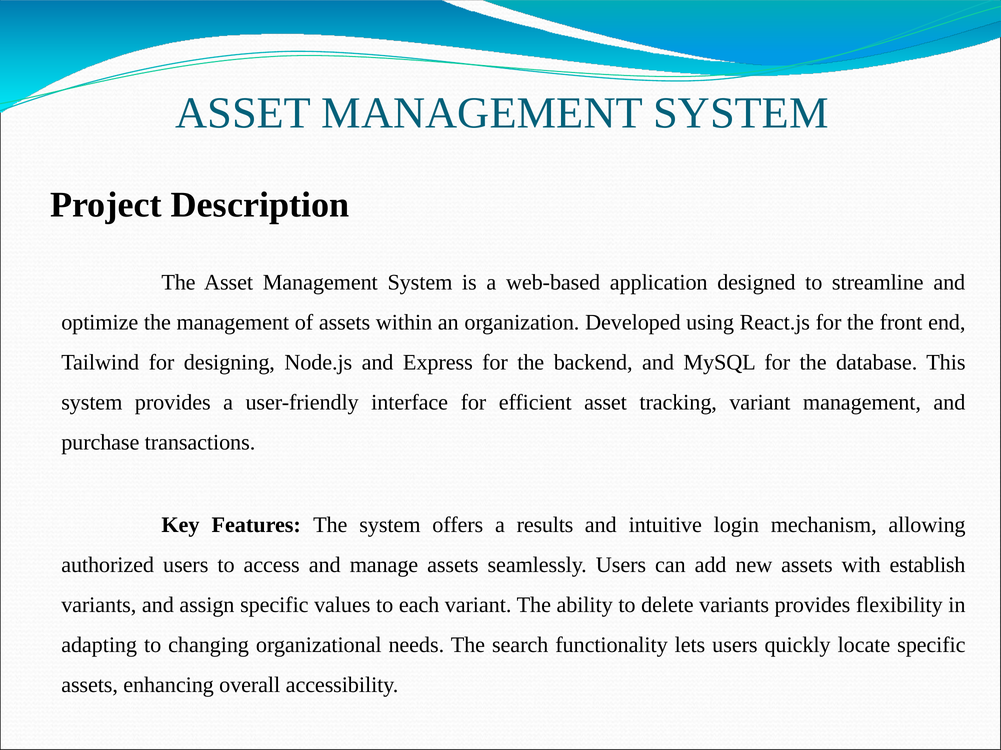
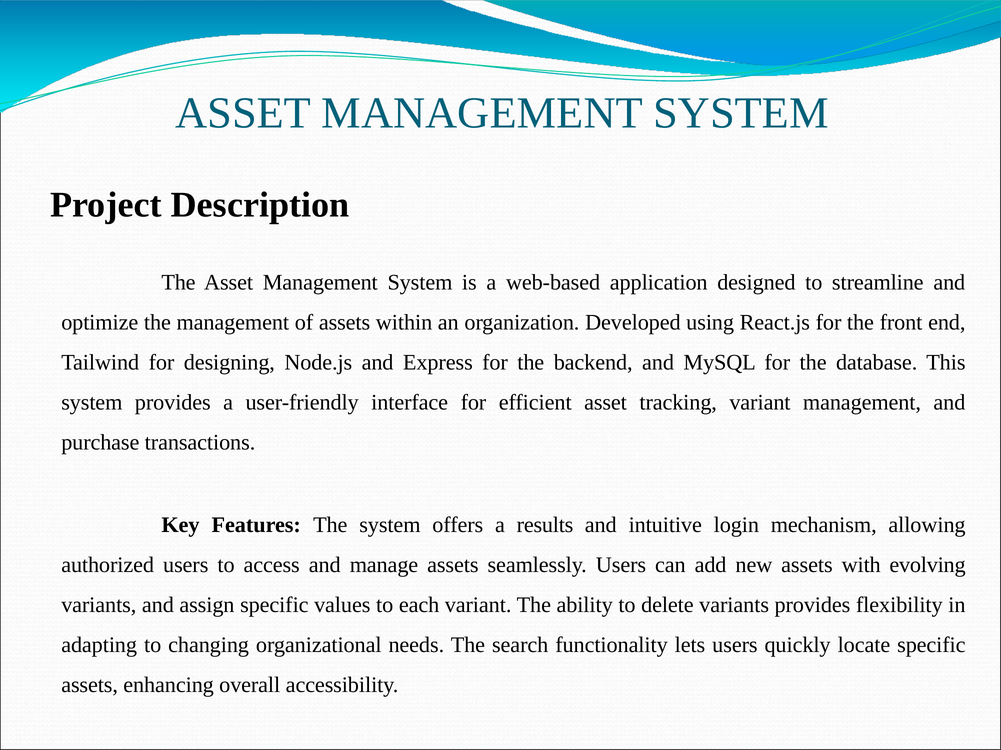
establish: establish -> evolving (928, 566)
